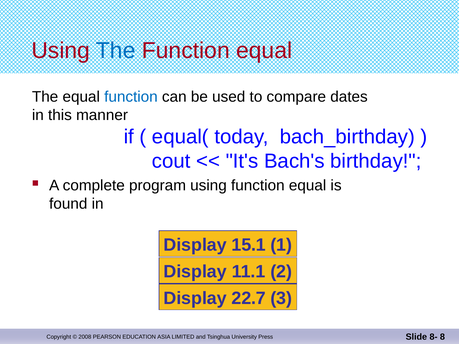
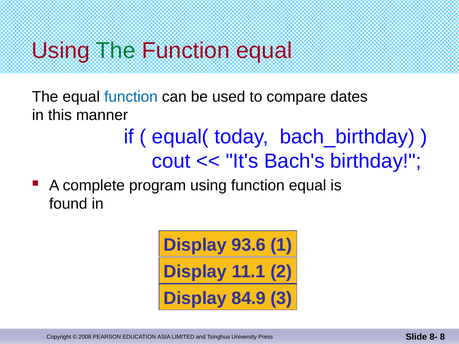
The colour: blue -> green (116, 51)
15.1: 15.1 -> 93.6 (249, 245)
22.7: 22.7 -> 84.9 (249, 298)
